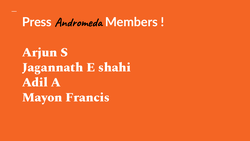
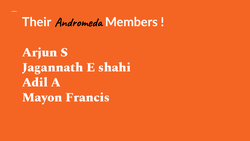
Press: Press -> Their (37, 22)
